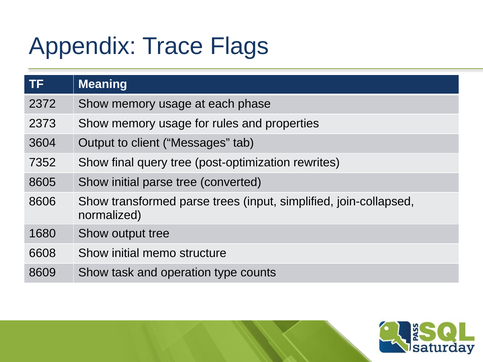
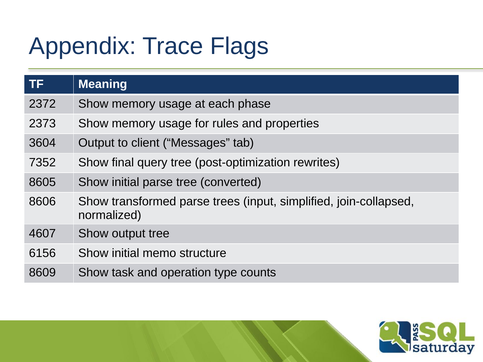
1680: 1680 -> 4607 (42, 234)
6608: 6608 -> 6156 (42, 253)
